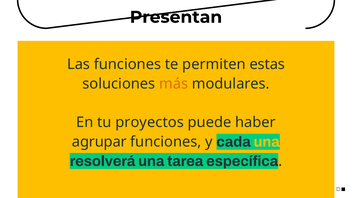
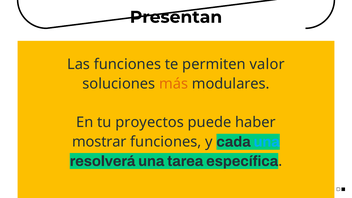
estas: estas -> valor (267, 64)
agrupar: agrupar -> mostrar (99, 142)
una colour: yellow -> light blue (267, 142)
